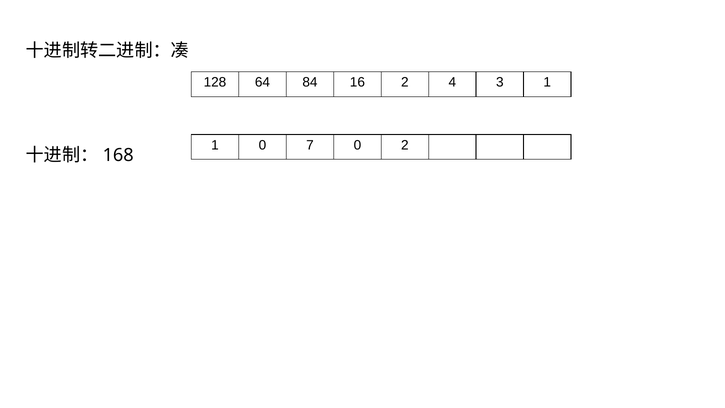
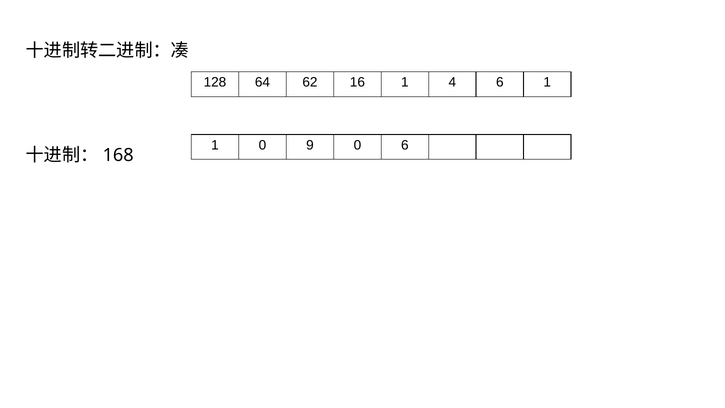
84: 84 -> 62 (310, 82)
16 2: 2 -> 1 (405, 82)
4 3: 3 -> 6 (500, 82)
7: 7 -> 9 (310, 145)
0 2: 2 -> 6 (405, 145)
